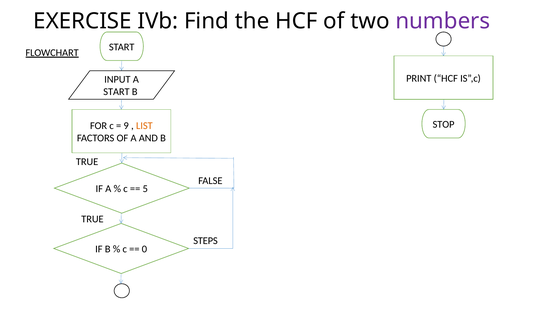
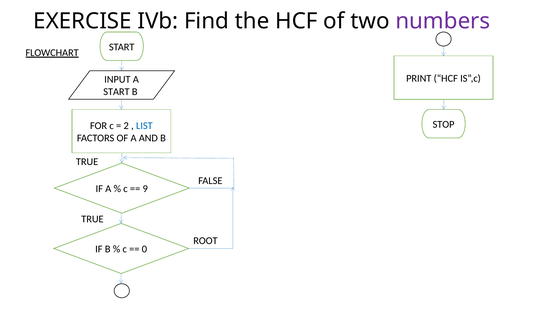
9: 9 -> 2 (126, 126)
LIST colour: orange -> blue (144, 126)
5: 5 -> 9 (145, 189)
STEPS: STEPS -> ROOT (205, 241)
